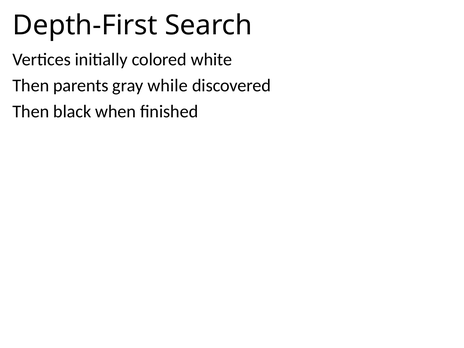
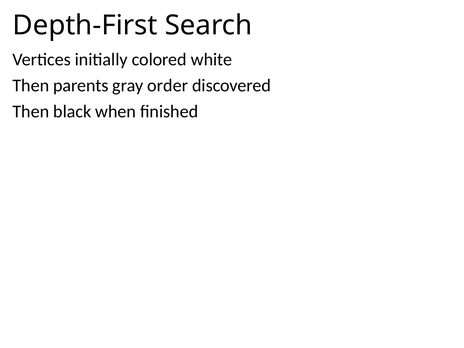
while: while -> order (168, 86)
